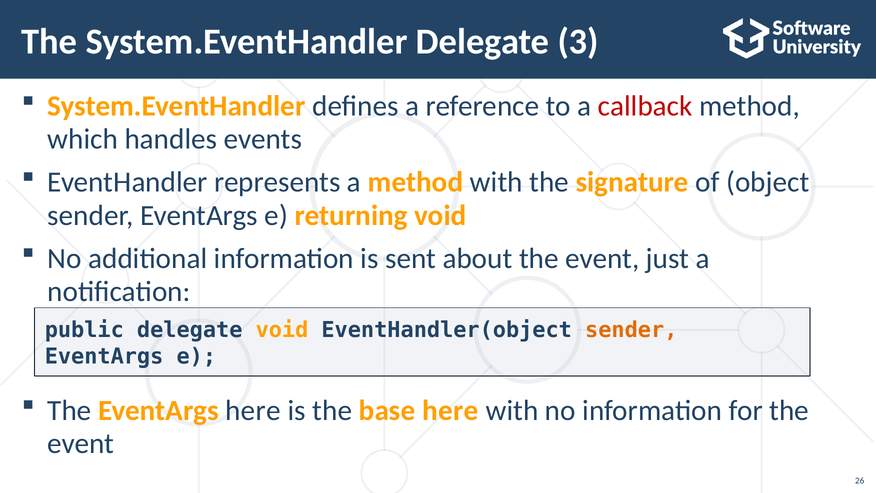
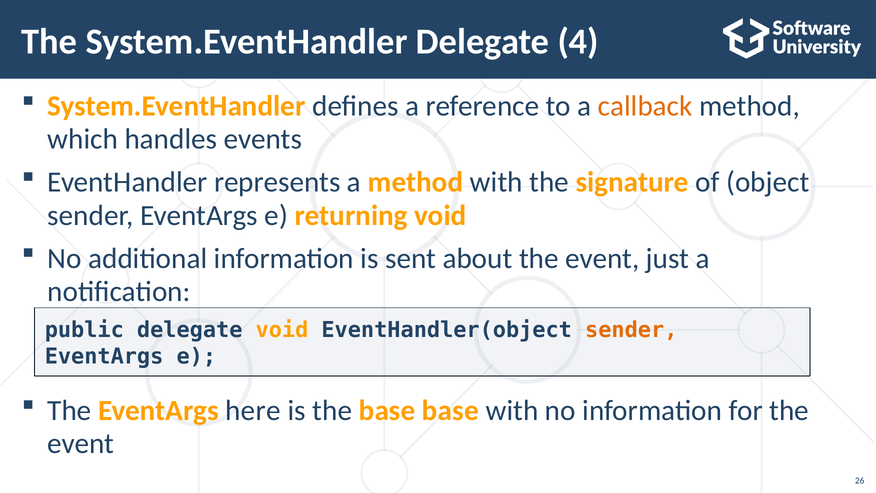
3: 3 -> 4 (578, 41)
callback colour: red -> orange (645, 106)
base here: here -> base (450, 410)
